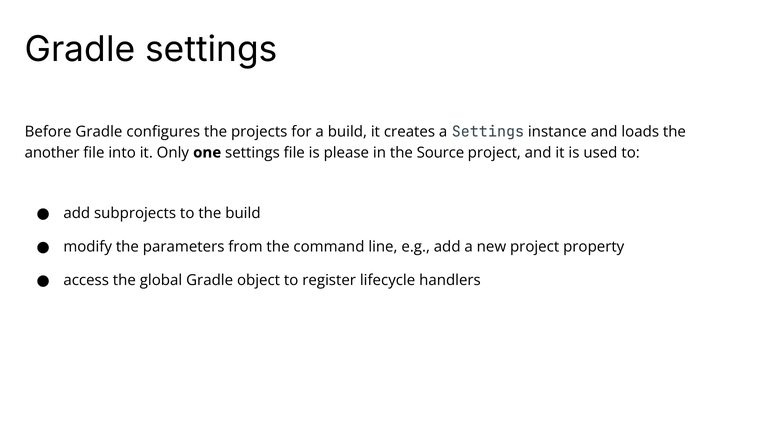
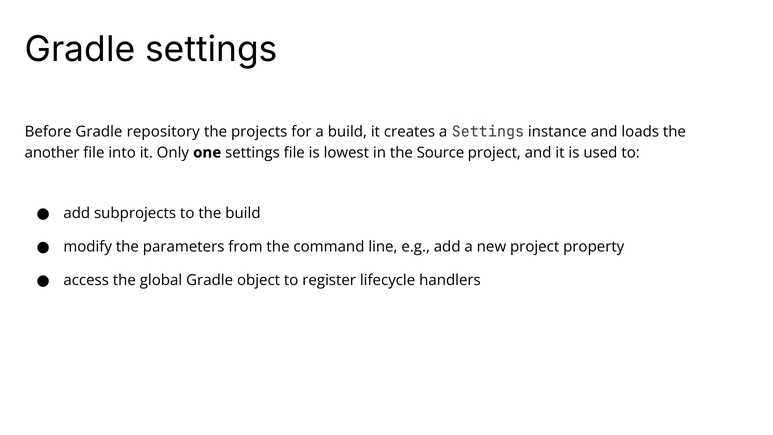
configures: configures -> repository (163, 132)
please: please -> lowest (346, 153)
